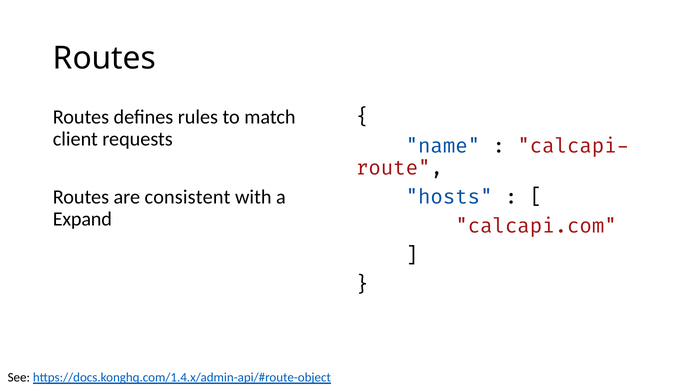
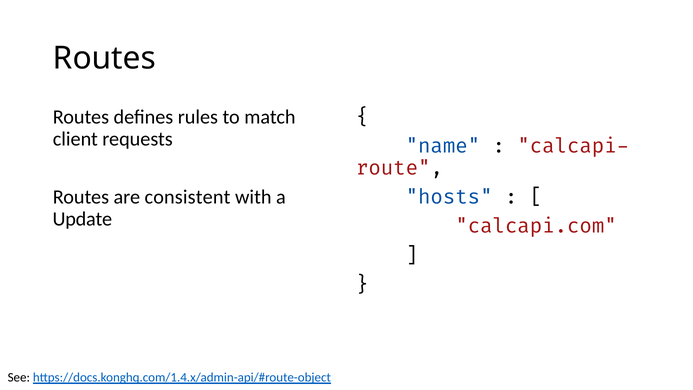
Expand: Expand -> Update (82, 219)
